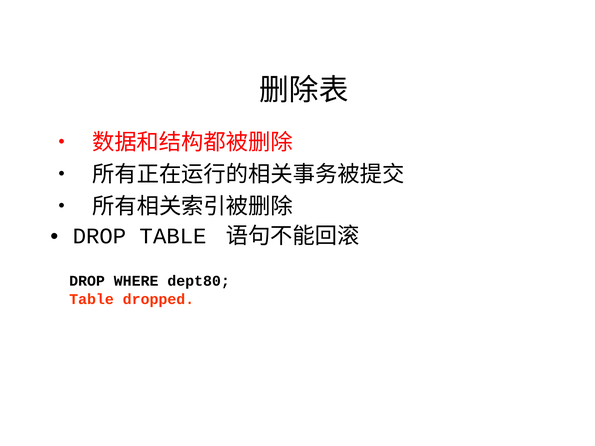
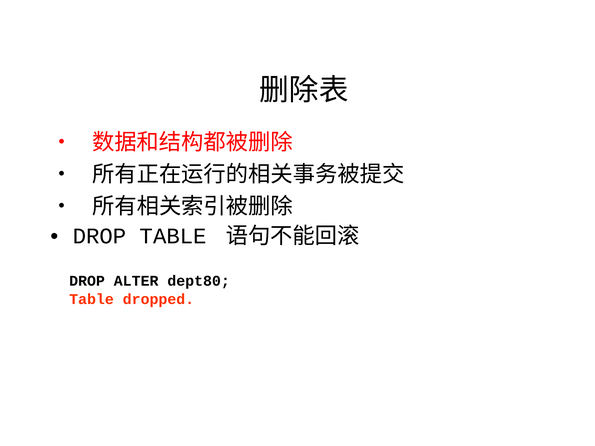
WHERE: WHERE -> ALTER (136, 281)
